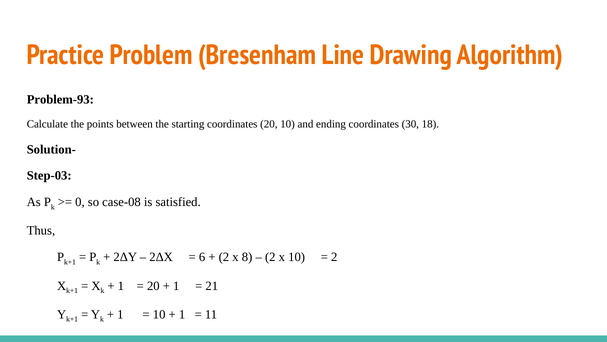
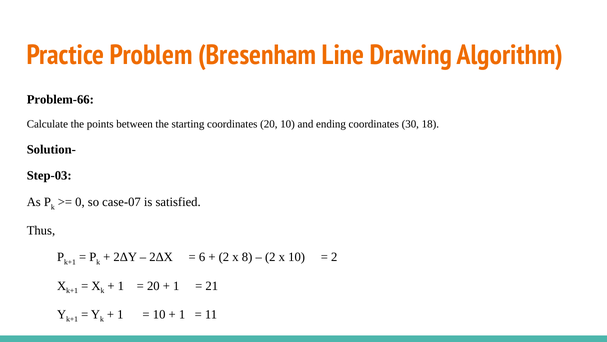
Problem-93: Problem-93 -> Problem-66 (60, 99)
case-08: case-08 -> case-07 (121, 202)
